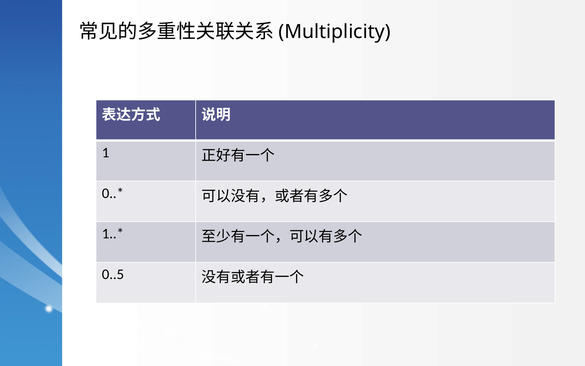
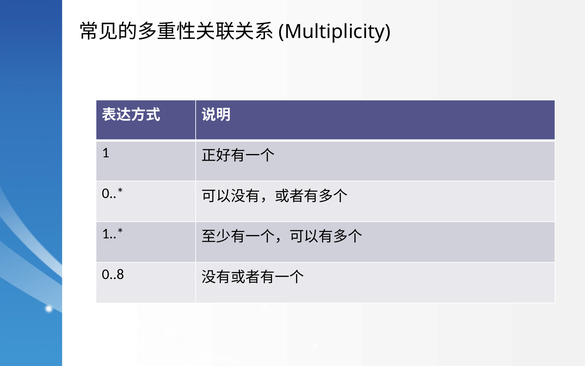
0..5: 0..5 -> 0..8 (113, 274)
